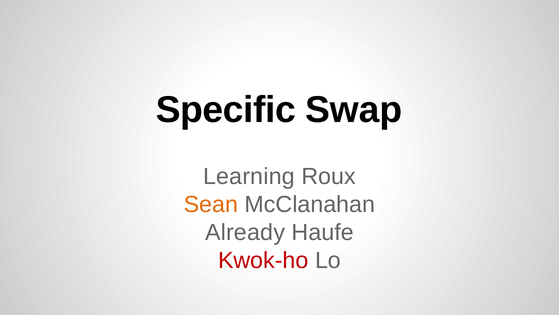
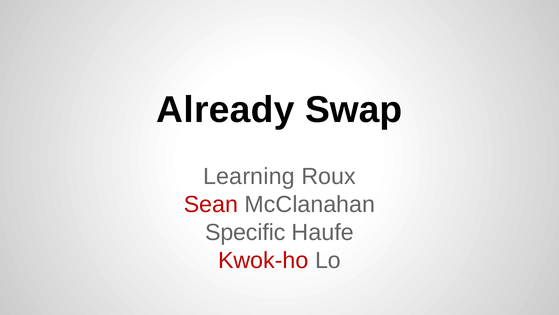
Specific: Specific -> Already (225, 110)
Sean colour: orange -> red (211, 204)
Already: Already -> Specific (245, 232)
